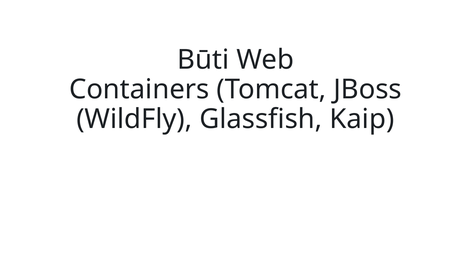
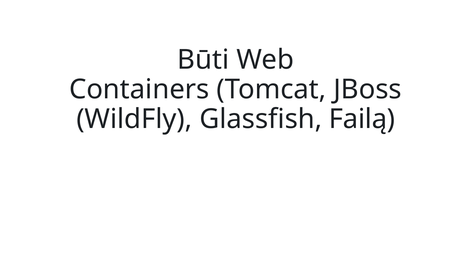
Kaip: Kaip -> Failą (362, 119)
